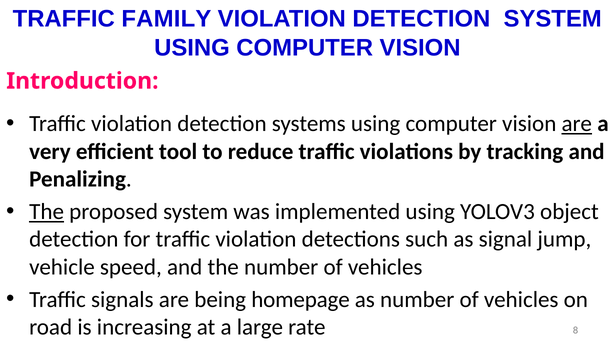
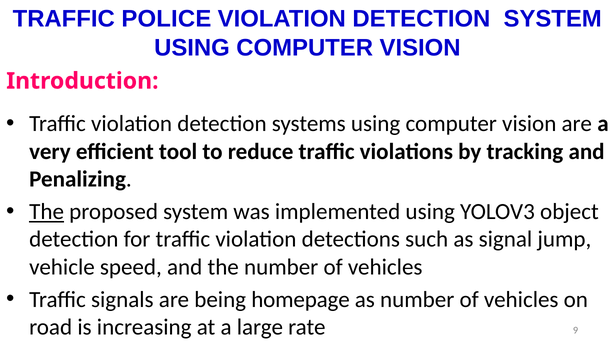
FAMILY: FAMILY -> POLICE (166, 19)
are underline: present -> none (577, 124)
8: 8 -> 9 (576, 330)
